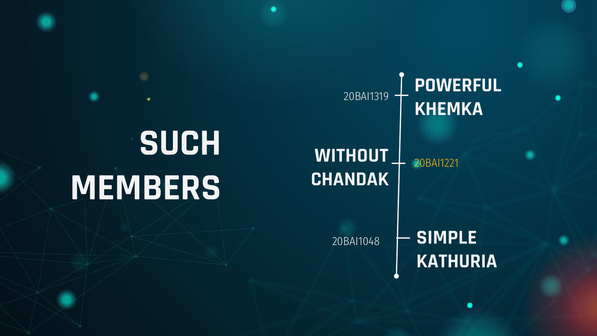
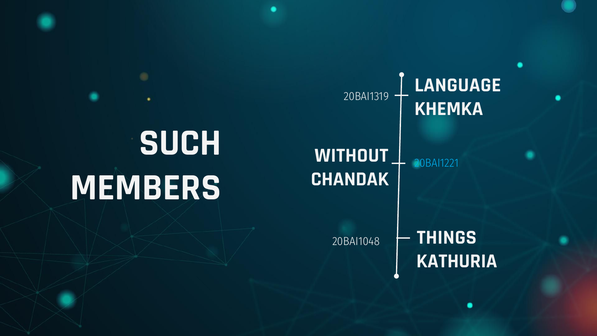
POWERFUL: POWERFUL -> LANGUAGE (458, 85)
20BAI1221 colour: yellow -> light blue (437, 163)
SIMPLE: SIMPLE -> THINGS (447, 237)
